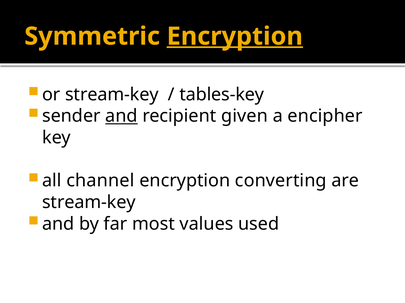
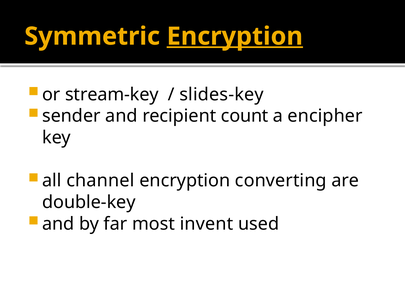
tables-key: tables-key -> slides-key (222, 95)
and underline: present -> none (121, 116)
given: given -> count (245, 116)
stream-key: stream-key -> double-key (89, 203)
values: values -> invent (206, 224)
